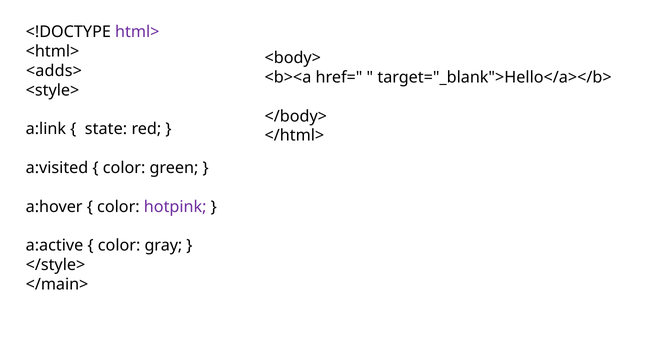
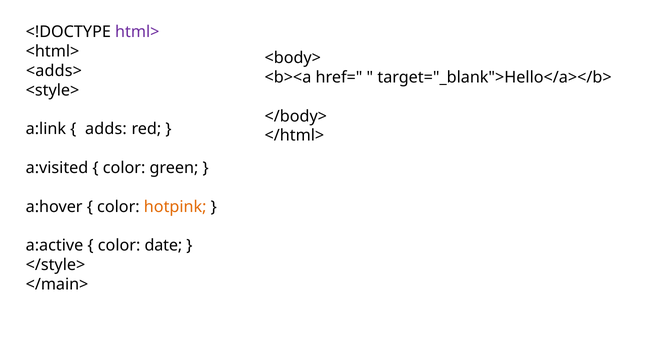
state: state -> adds (106, 129)
hotpink colour: purple -> orange (175, 207)
gray: gray -> date (163, 246)
